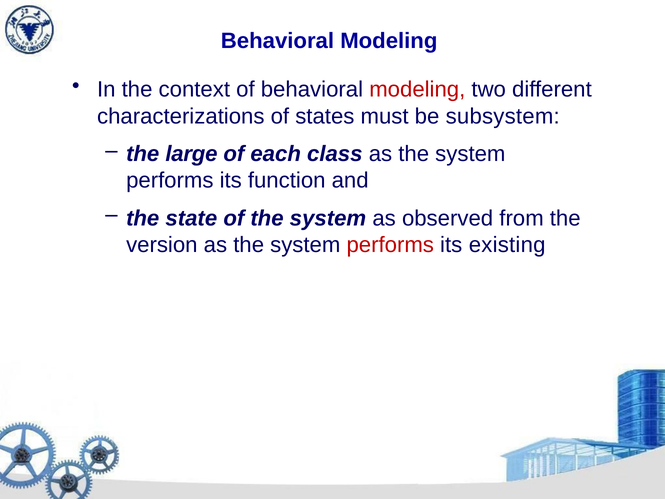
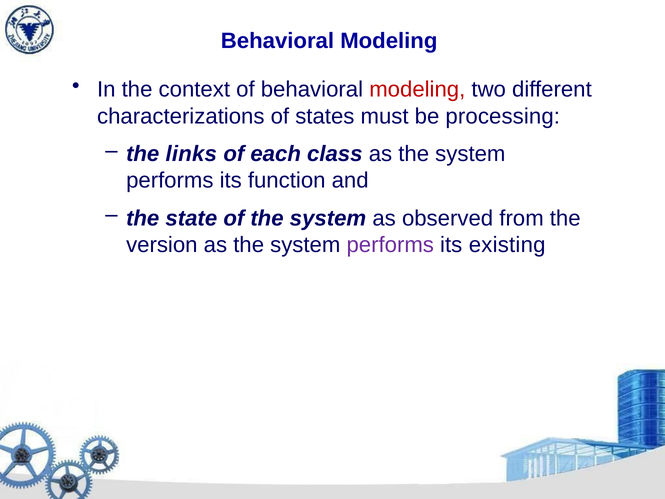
subsystem: subsystem -> processing (503, 116)
large: large -> links (191, 154)
performs colour: red -> purple (390, 245)
